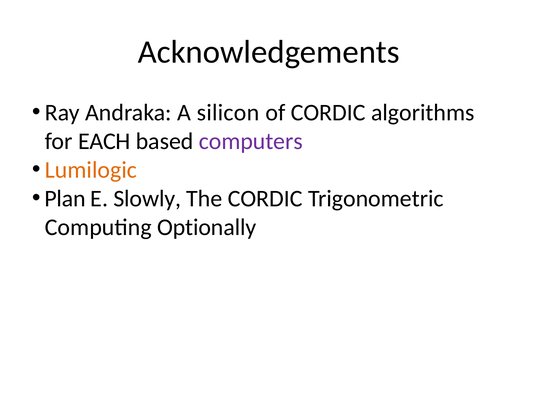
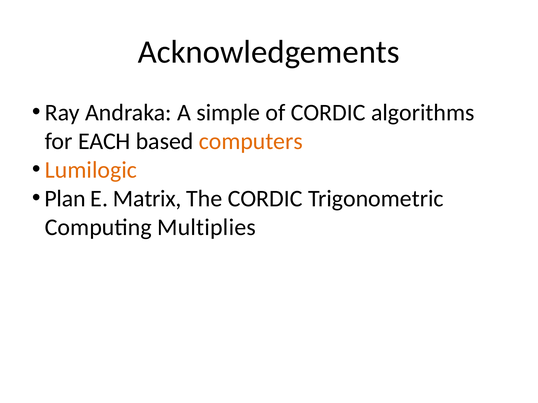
silicon: silicon -> simple (228, 113)
computers colour: purple -> orange (251, 142)
Slowly: Slowly -> Matrix (147, 199)
Optionally: Optionally -> Multiplies (206, 228)
